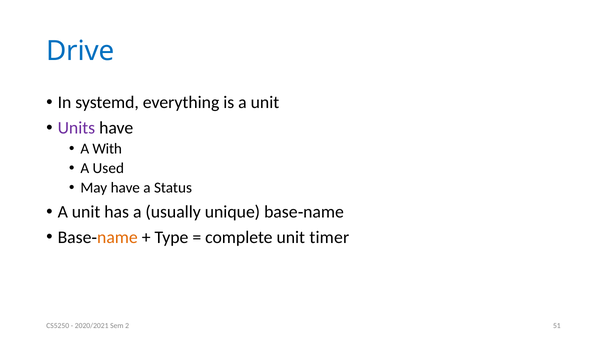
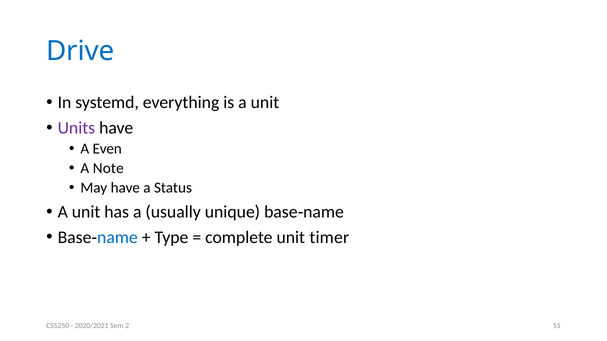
With: With -> Even (107, 149)
Used: Used -> Note (108, 169)
name colour: orange -> blue (117, 238)
